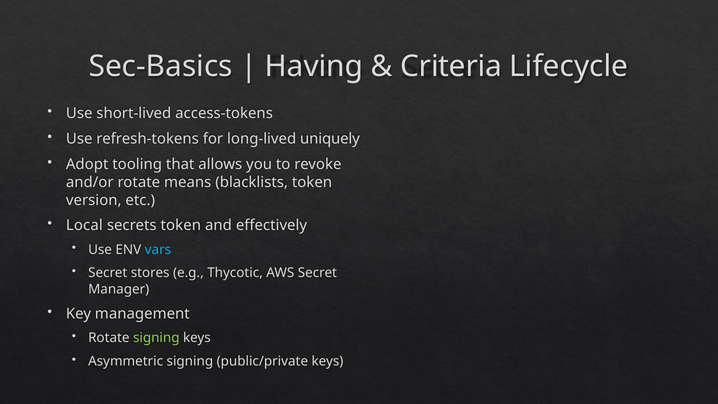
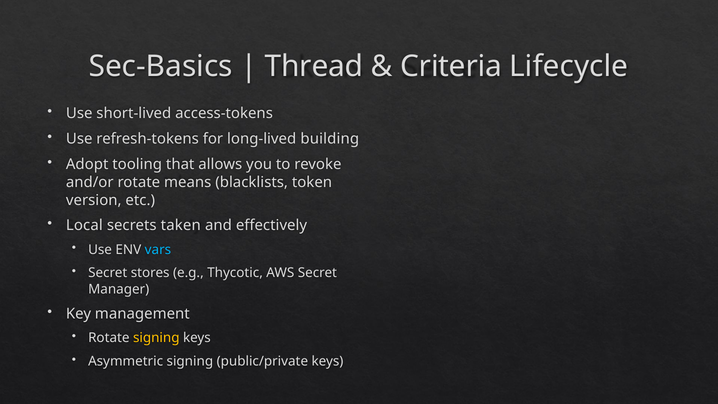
Having: Having -> Thread (314, 67)
uniquely: uniquely -> building (330, 139)
secrets token: token -> taken (181, 225)
signing colour: light green -> yellow (156, 338)
